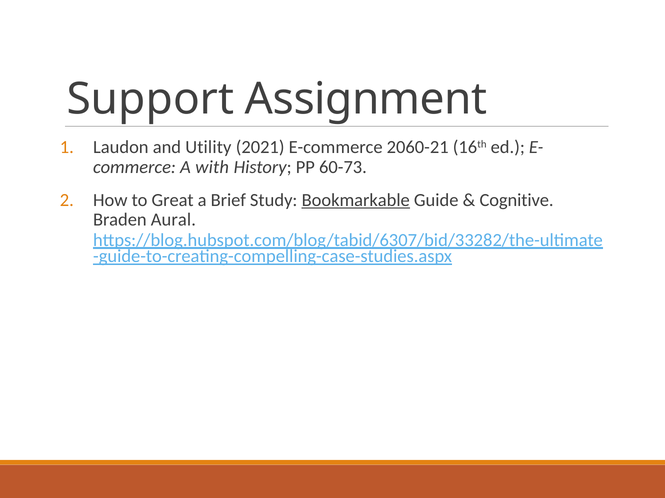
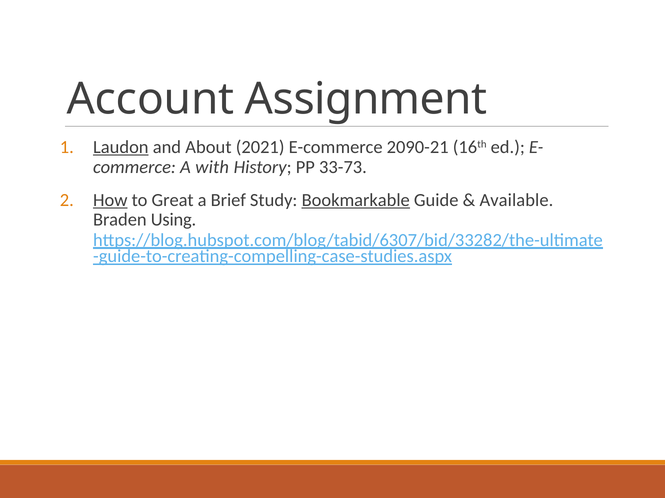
Support: Support -> Account (150, 99)
Laudon underline: none -> present (121, 147)
Utility: Utility -> About (208, 147)
2060-21: 2060-21 -> 2090-21 (418, 147)
60-73: 60-73 -> 33-73 (343, 167)
How underline: none -> present (110, 200)
Cognitive: Cognitive -> Available (516, 200)
Aural: Aural -> Using (174, 220)
